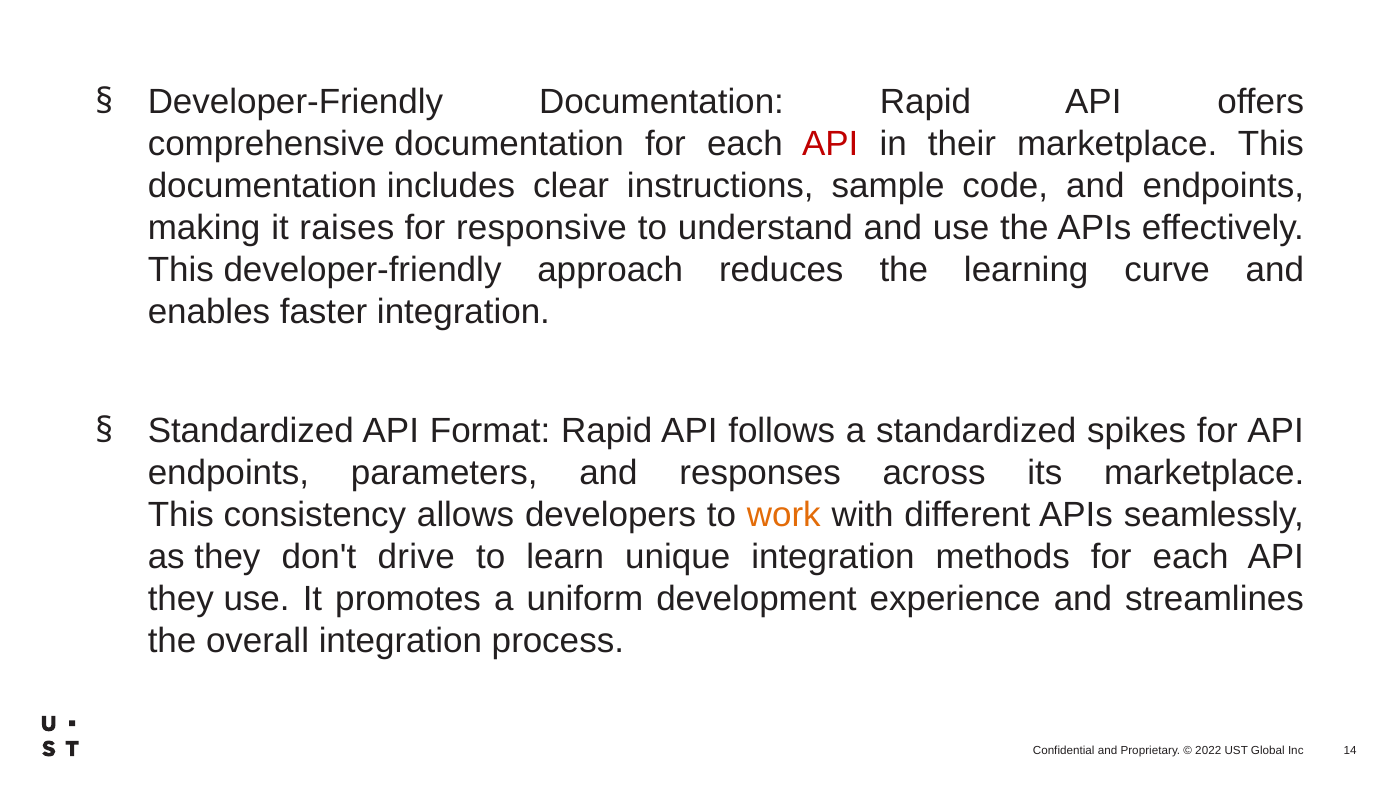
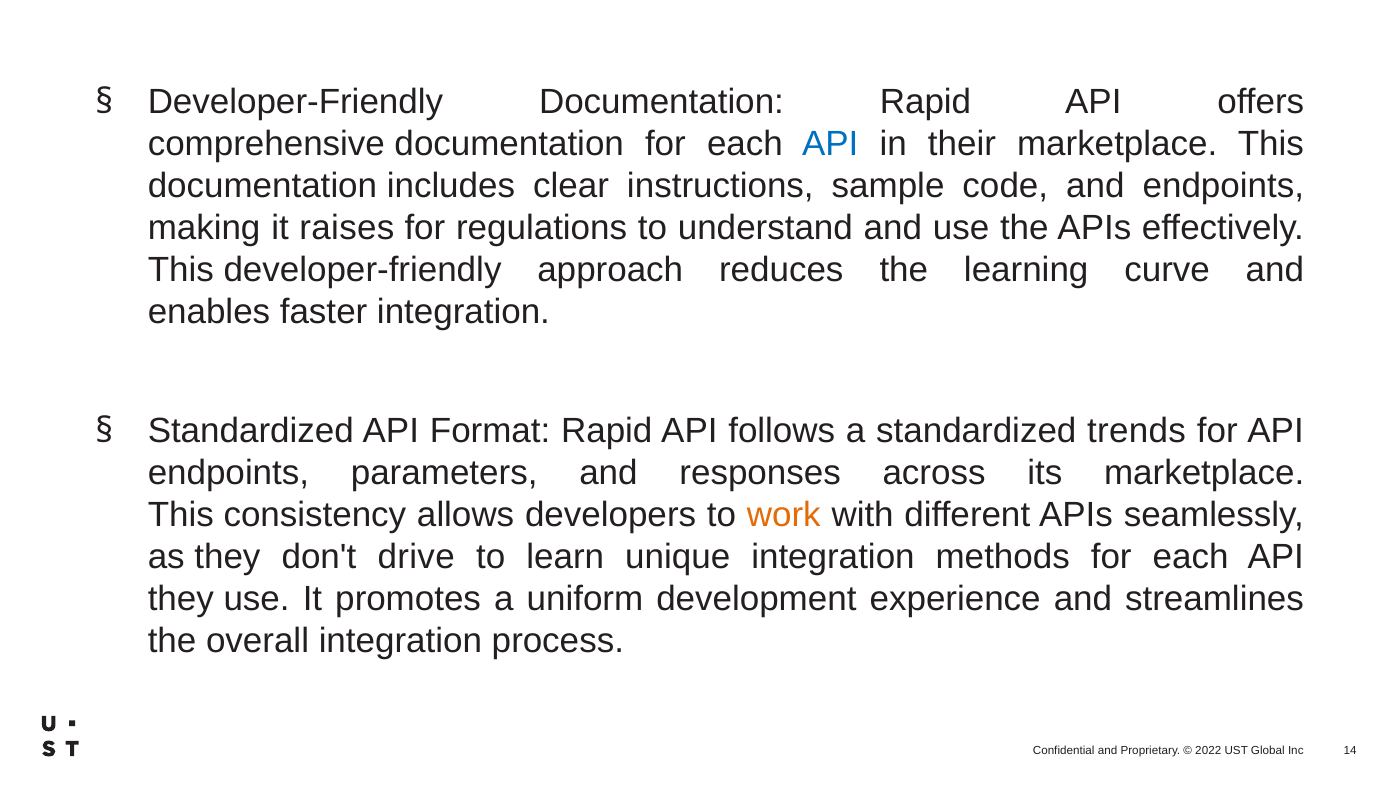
API colour: red -> blue (830, 144)
responsive: responsive -> regulations (542, 228)
spikes: spikes -> trends (1137, 431)
